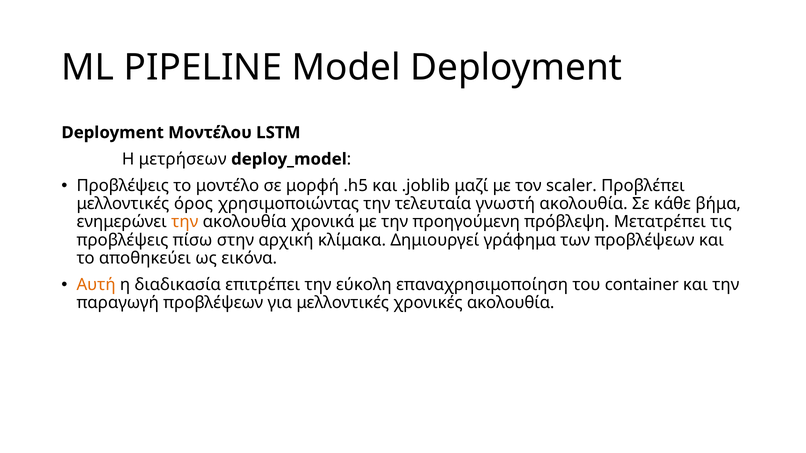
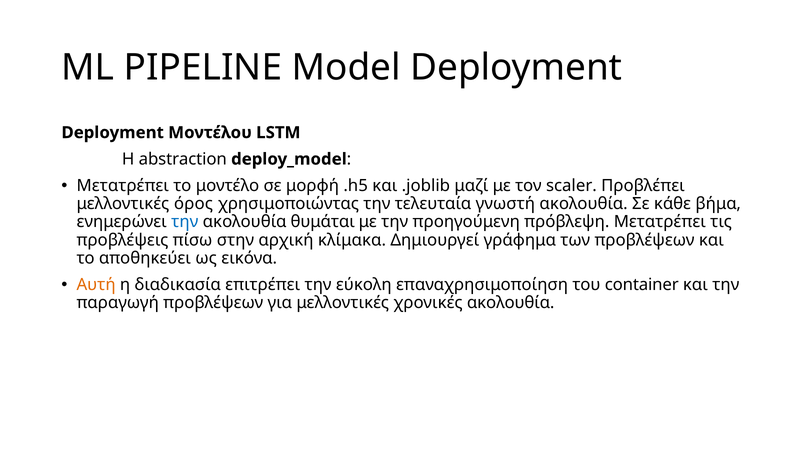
μετρήσεων: μετρήσεων -> abstraction (183, 159)
Προβλέψεις: Προβλέψεις -> Μετατρέπει (123, 186)
την colour: orange -> blue (185, 222)
χρονικά: χρονικά -> θυμάται (323, 222)
